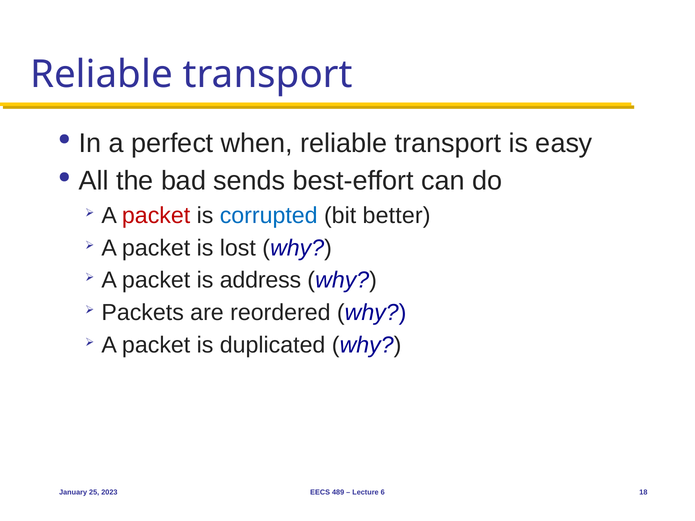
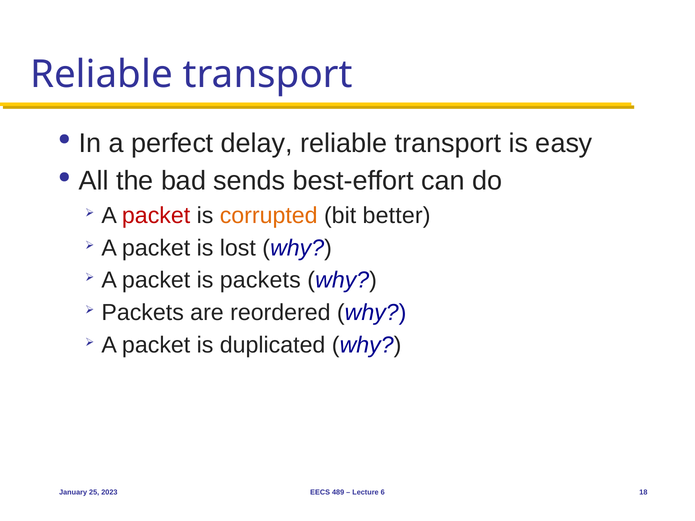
when: when -> delay (257, 143)
corrupted colour: blue -> orange (269, 216)
is address: address -> packets (260, 280)
